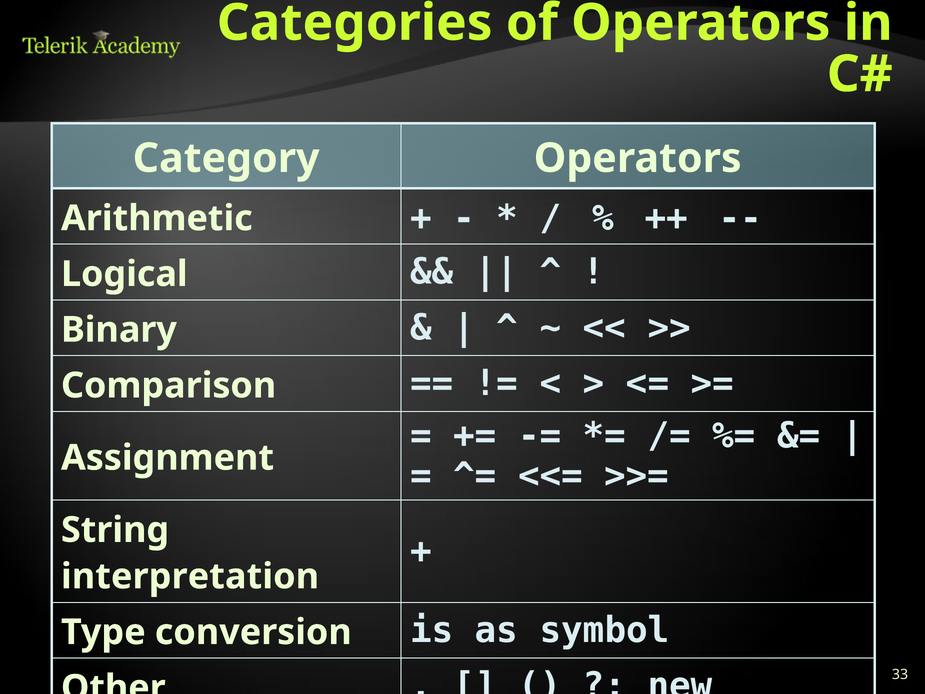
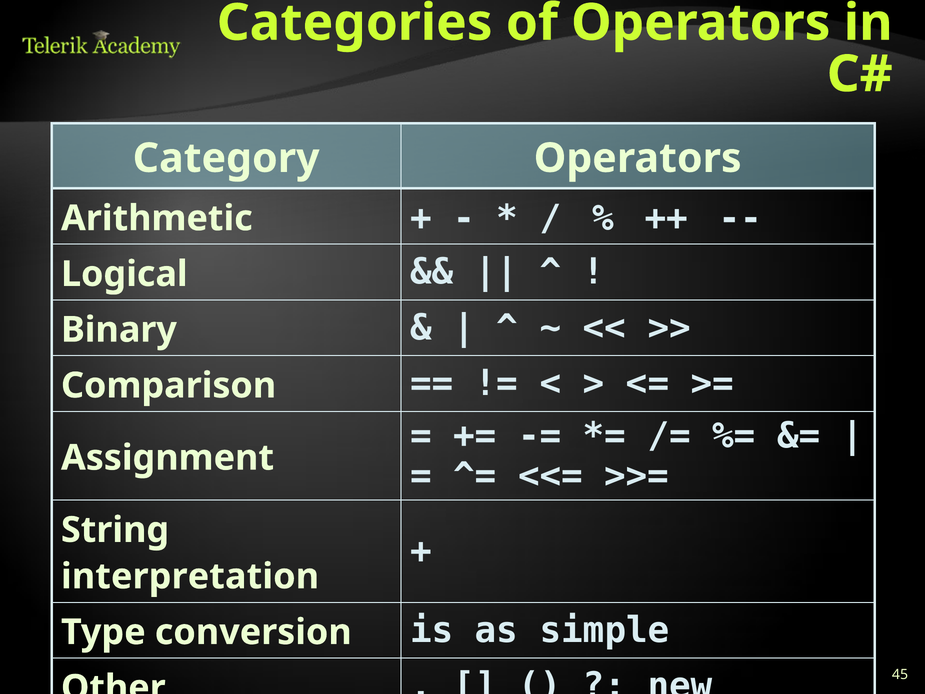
symbol: symbol -> simple (605, 630)
33: 33 -> 45 (900, 674)
